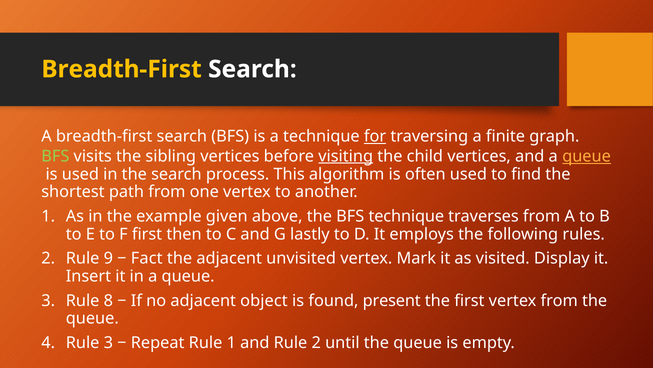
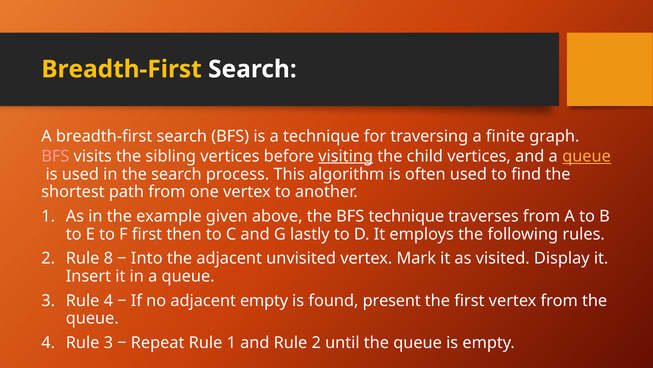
for underline: present -> none (375, 136)
BFS colour: light green -> pink (55, 156)
9: 9 -> 8 (108, 258)
Fact: Fact -> Into (147, 258)
Rule 8: 8 -> 4 (108, 300)
adjacent object: object -> empty (264, 300)
